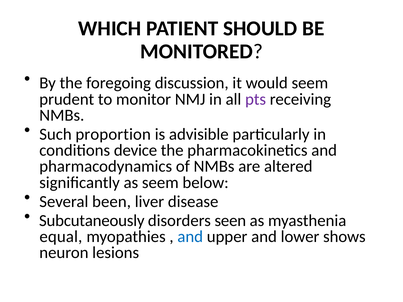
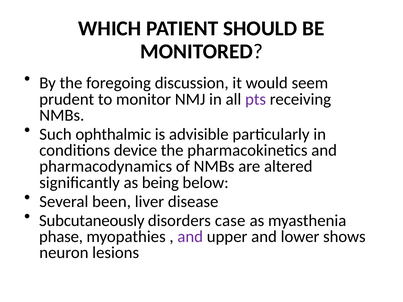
proportion: proportion -> ophthalmic (113, 134)
as seem: seem -> being (160, 183)
seen: seen -> case (230, 221)
equal: equal -> phase (61, 237)
and colour: blue -> purple (190, 237)
